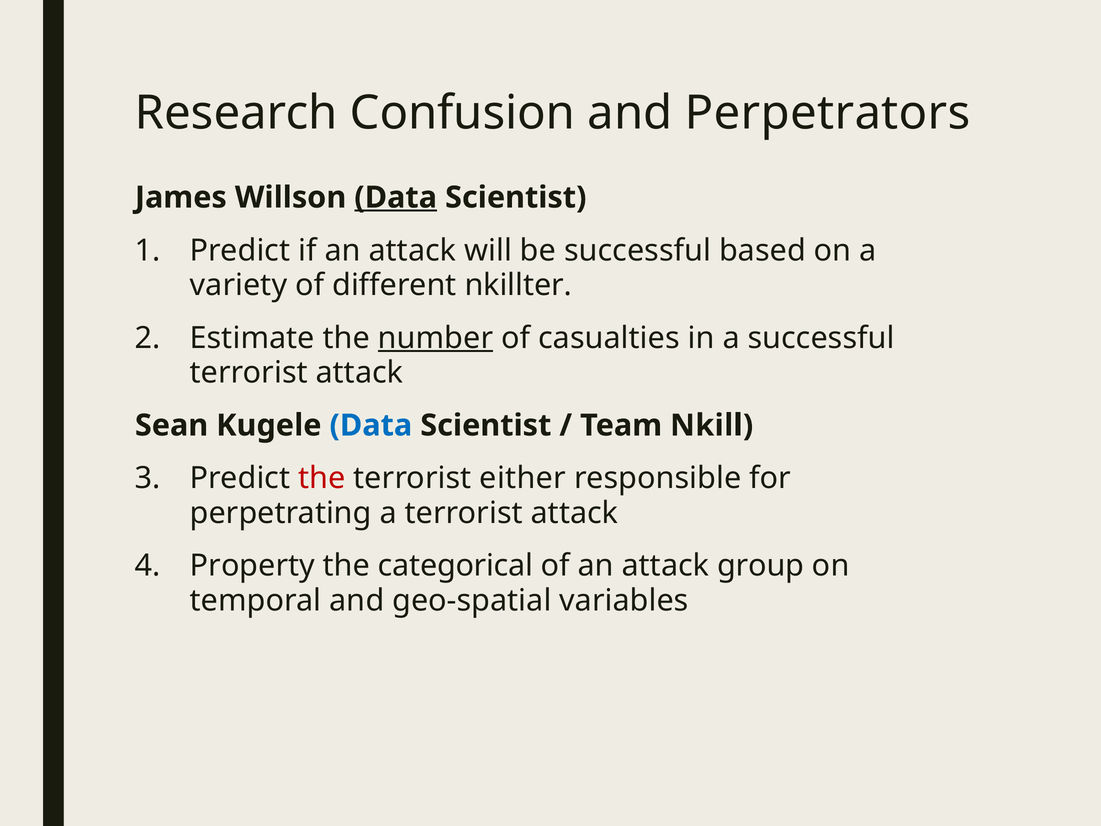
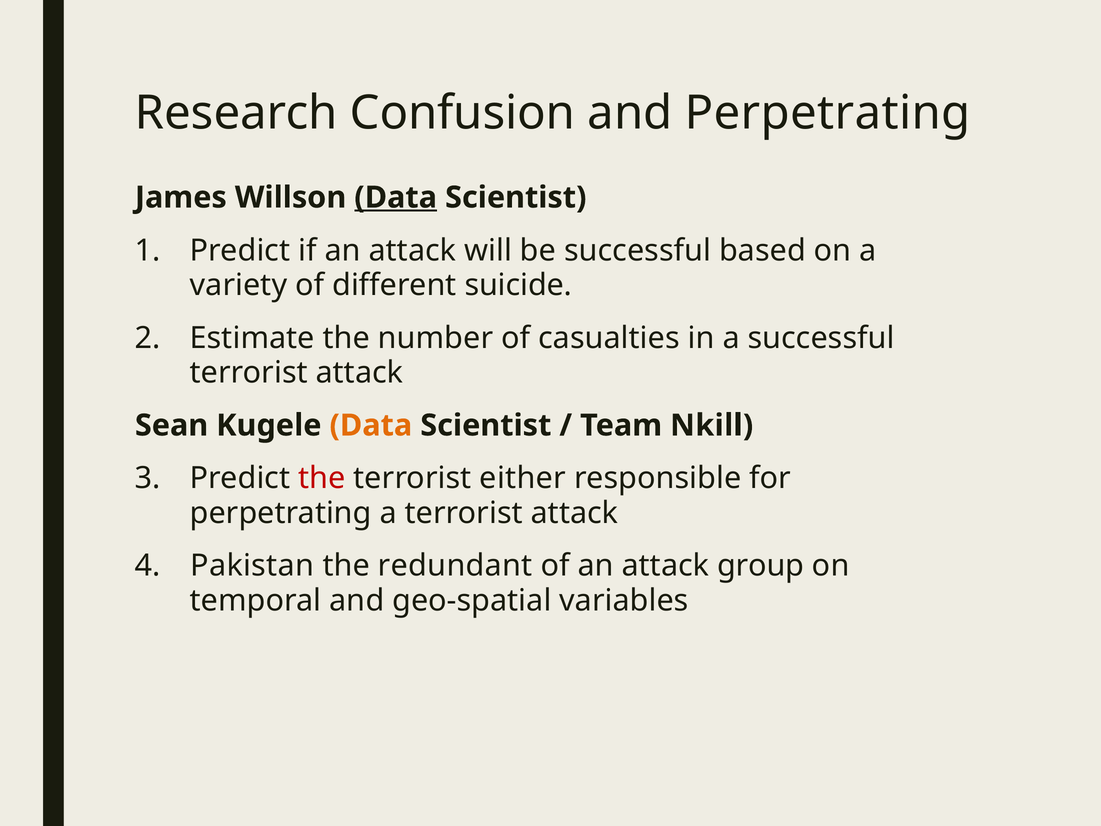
and Perpetrators: Perpetrators -> Perpetrating (828, 113)
nkillter: nkillter -> suicide (518, 285)
number underline: present -> none (436, 338)
Data colour: blue -> orange (371, 425)
Property: Property -> Pakistan (252, 566)
categorical: categorical -> redundant (455, 566)
